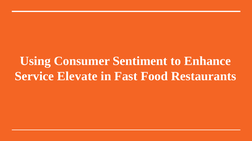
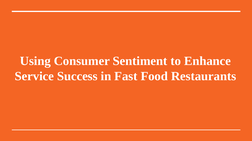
Elevate: Elevate -> Success (77, 77)
